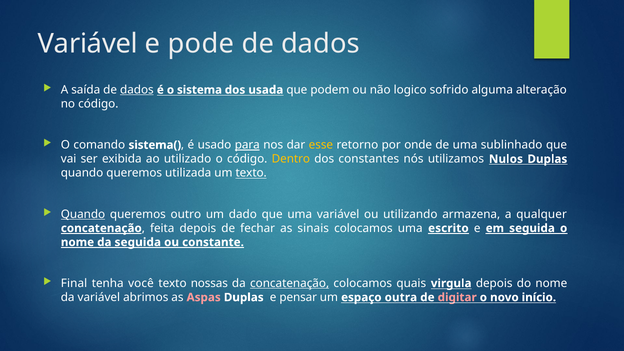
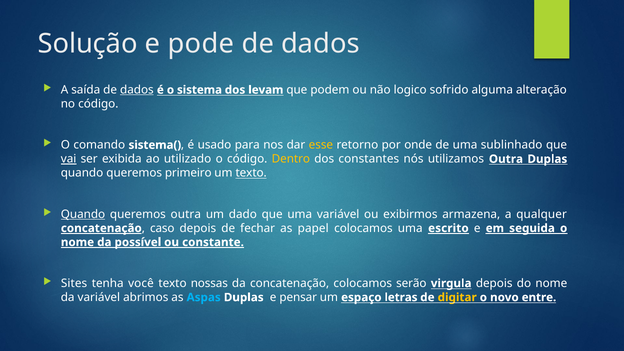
Variável: Variável -> Solução (88, 44)
usada: usada -> levam (266, 90)
para underline: present -> none (247, 145)
vai underline: none -> present (69, 159)
utilizamos Nulos: Nulos -> Outra (506, 159)
utilizada: utilizada -> primeiro (188, 173)
queremos outro: outro -> outra (186, 214)
utilizando: utilizando -> exibirmos (410, 214)
feita: feita -> caso (162, 228)
sinais: sinais -> papel (313, 228)
da seguida: seguida -> possível (138, 242)
Final: Final -> Sites (74, 283)
concatenação underline: present -> none (290, 283)
quais: quais -> serão (411, 283)
Aspas colour: pink -> light blue (204, 297)
outra: outra -> letras (401, 297)
digitar colour: pink -> yellow (457, 297)
início: início -> entre (539, 297)
